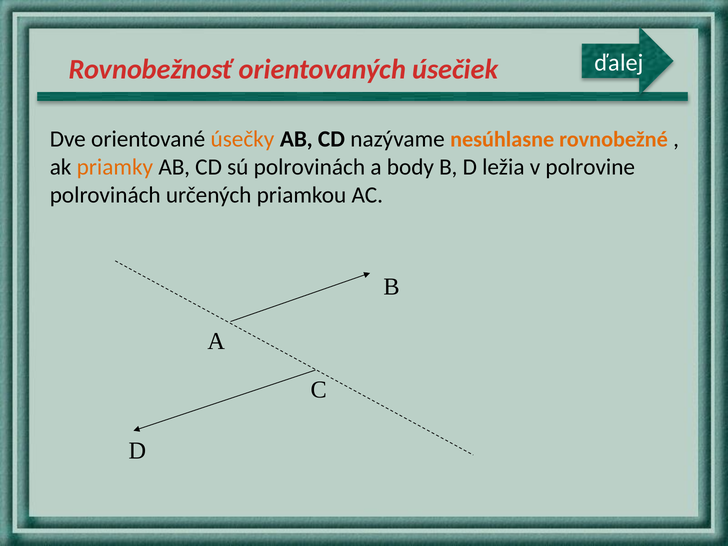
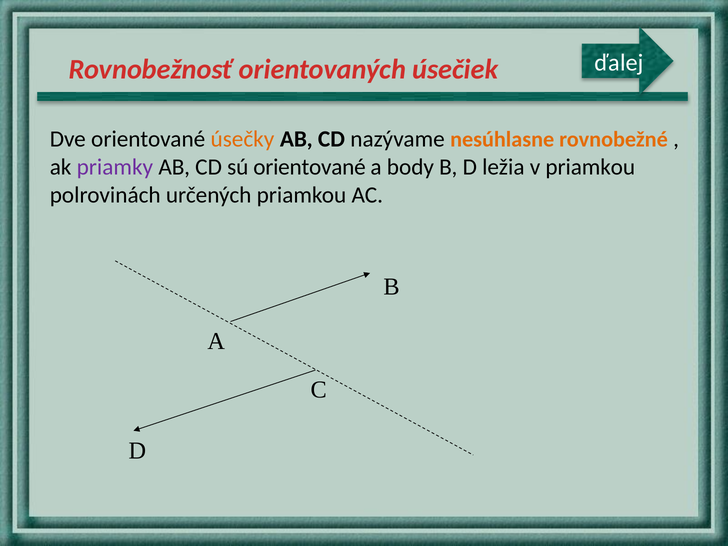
priamky colour: orange -> purple (115, 167)
sú polrovinách: polrovinách -> orientované (310, 167)
v polrovine: polrovine -> priamkou (590, 167)
